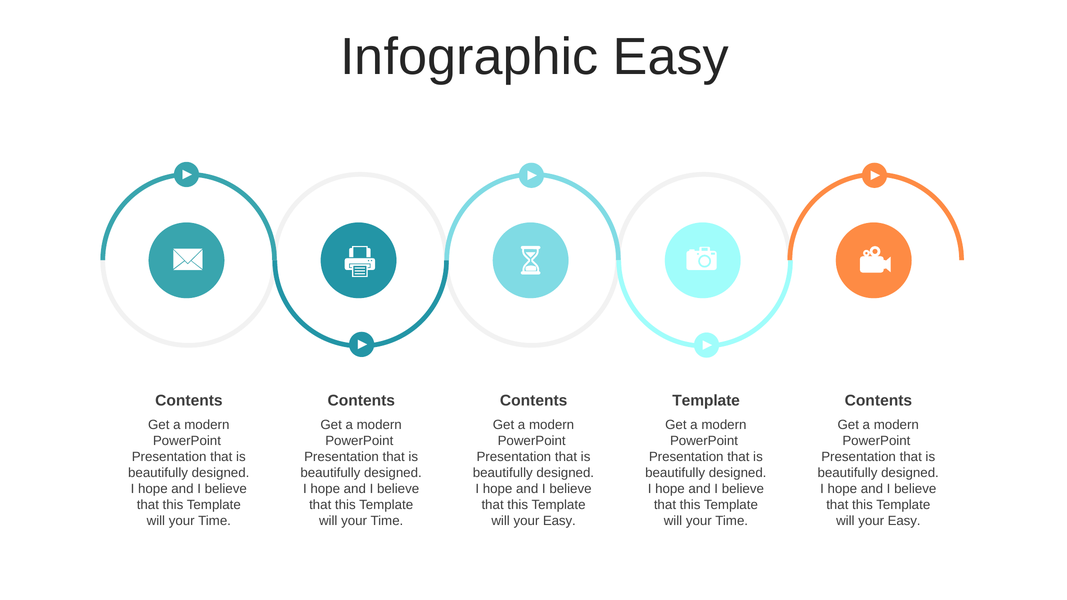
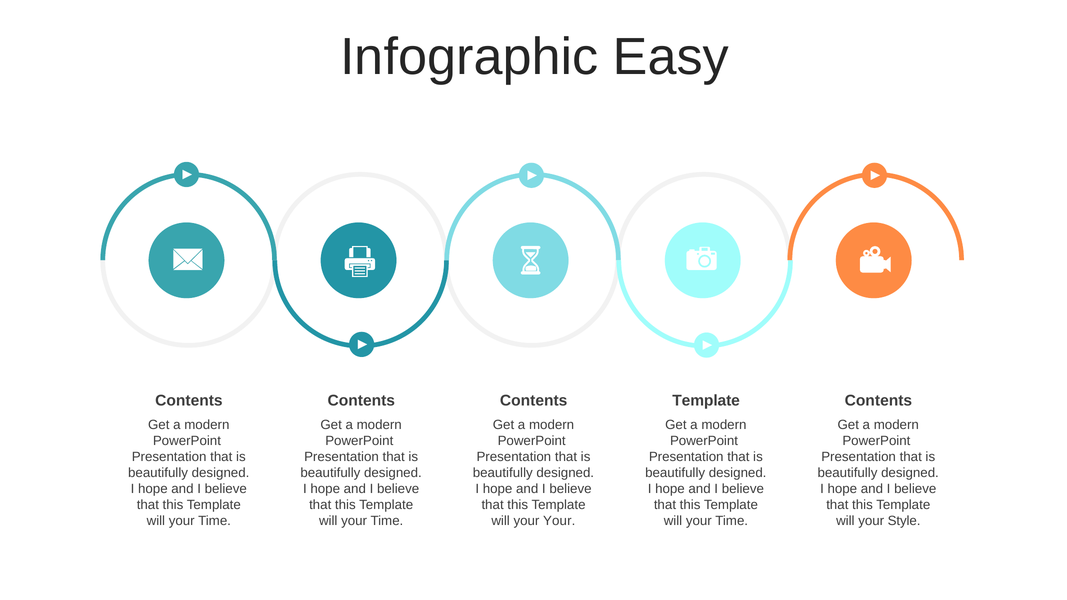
Easy: Easy -> Your (559, 521)
Easy: Easy -> Style (904, 521)
